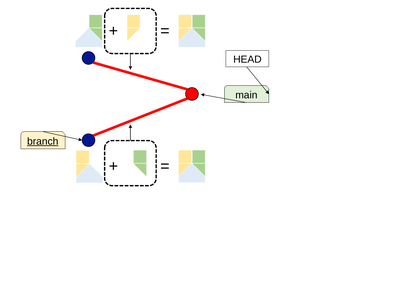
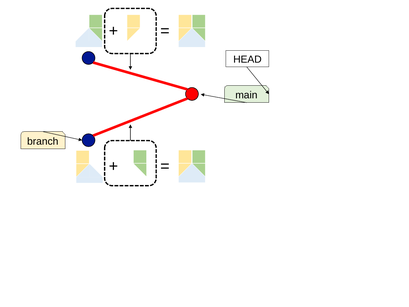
branch underline: present -> none (43, 141)
